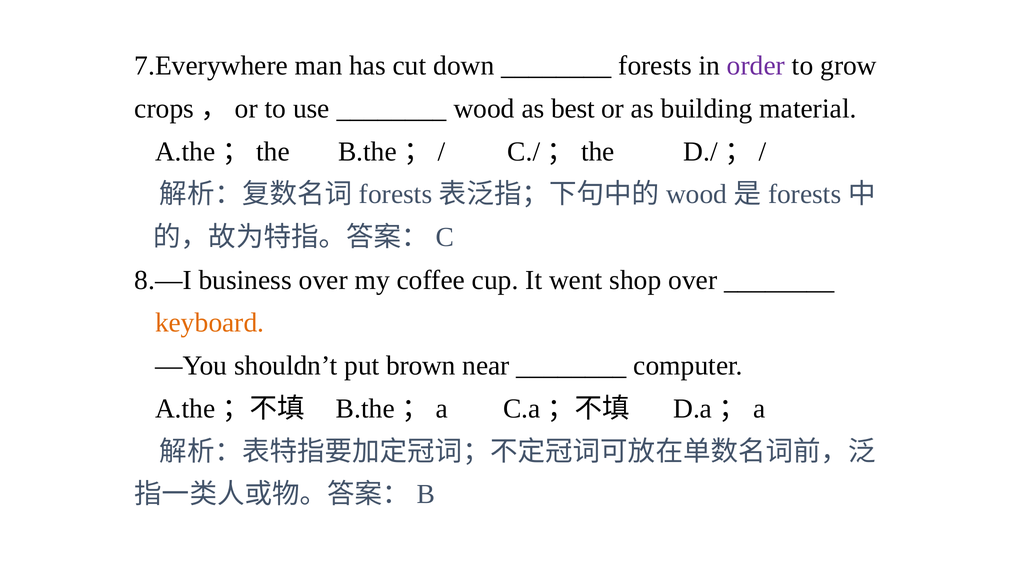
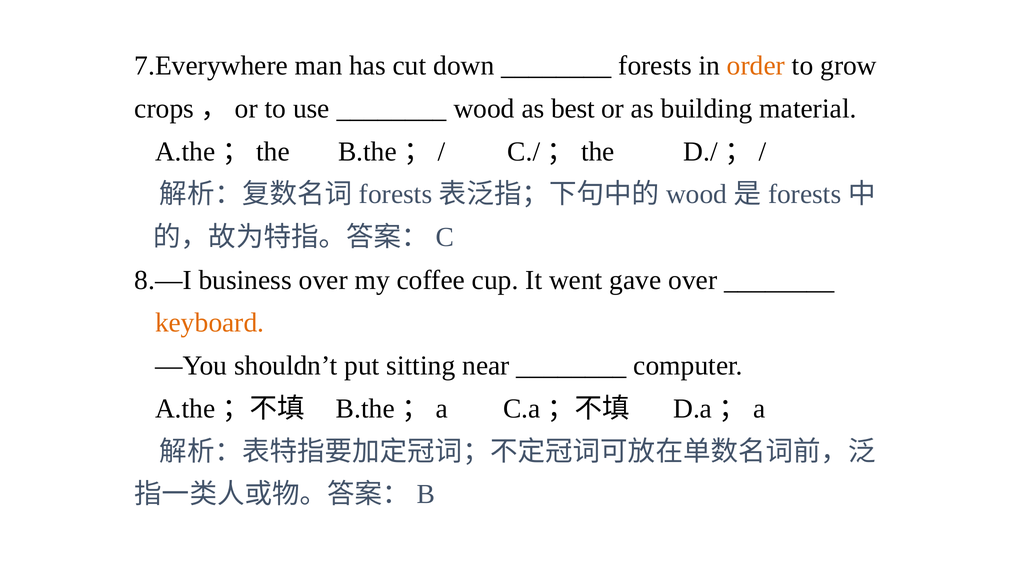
order colour: purple -> orange (756, 66)
shop: shop -> gave (635, 280)
brown: brown -> sitting (421, 366)
